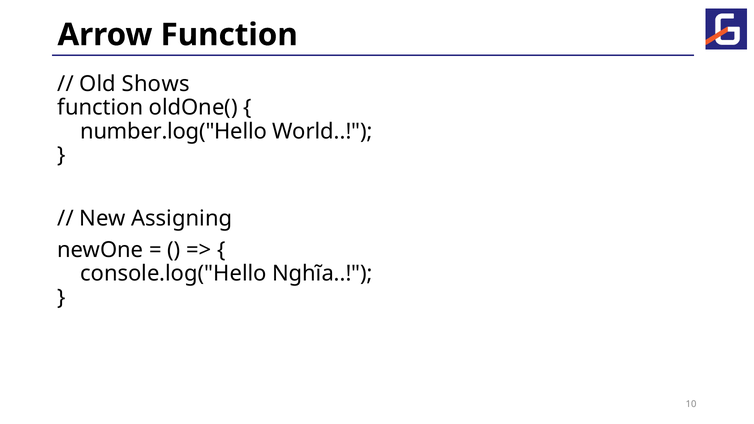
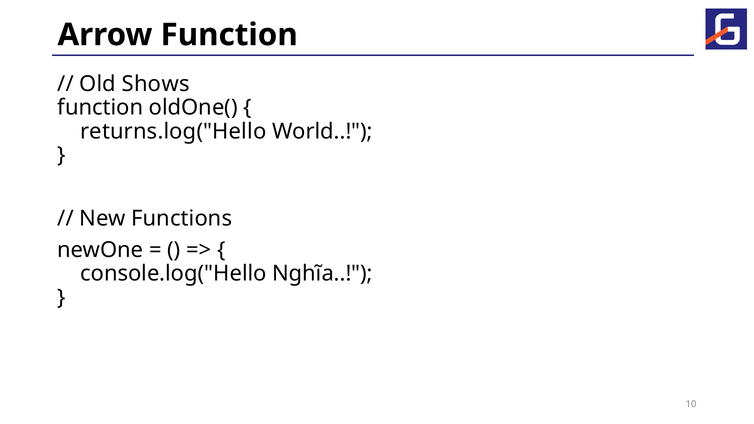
number.log("Hello: number.log("Hello -> returns.log("Hello (173, 131)
Assigning: Assigning -> Functions (182, 218)
